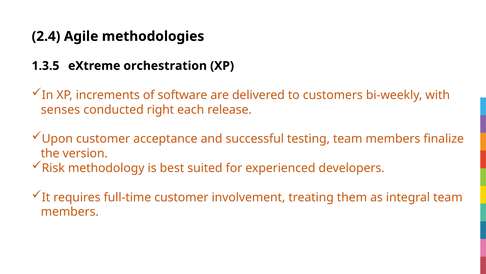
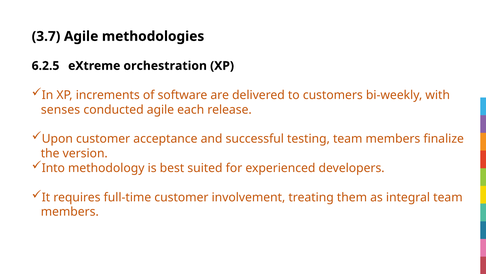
2.4: 2.4 -> 3.7 (46, 36)
1.3.5: 1.3.5 -> 6.2.5 (46, 66)
conducted right: right -> agile (160, 109)
Risk: Risk -> Into (53, 168)
